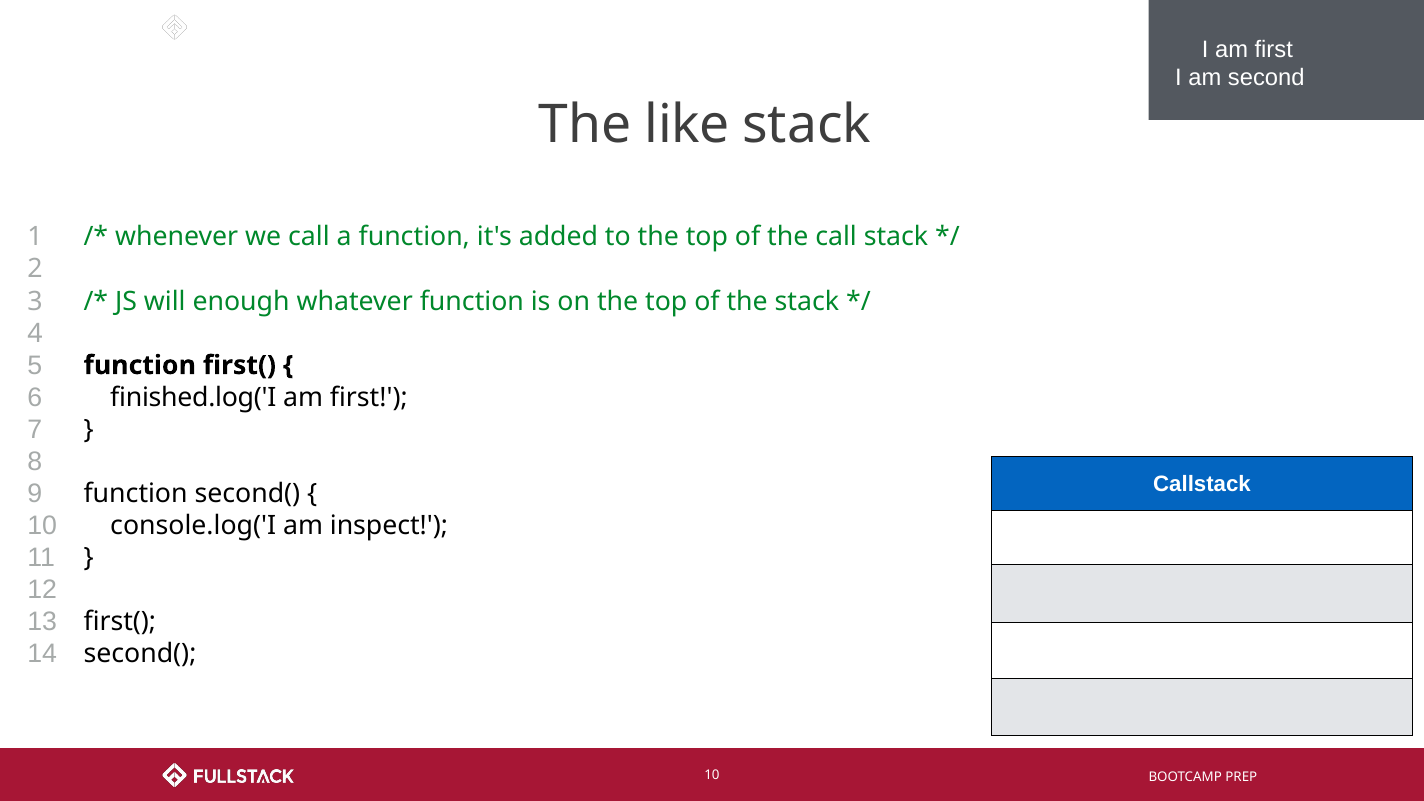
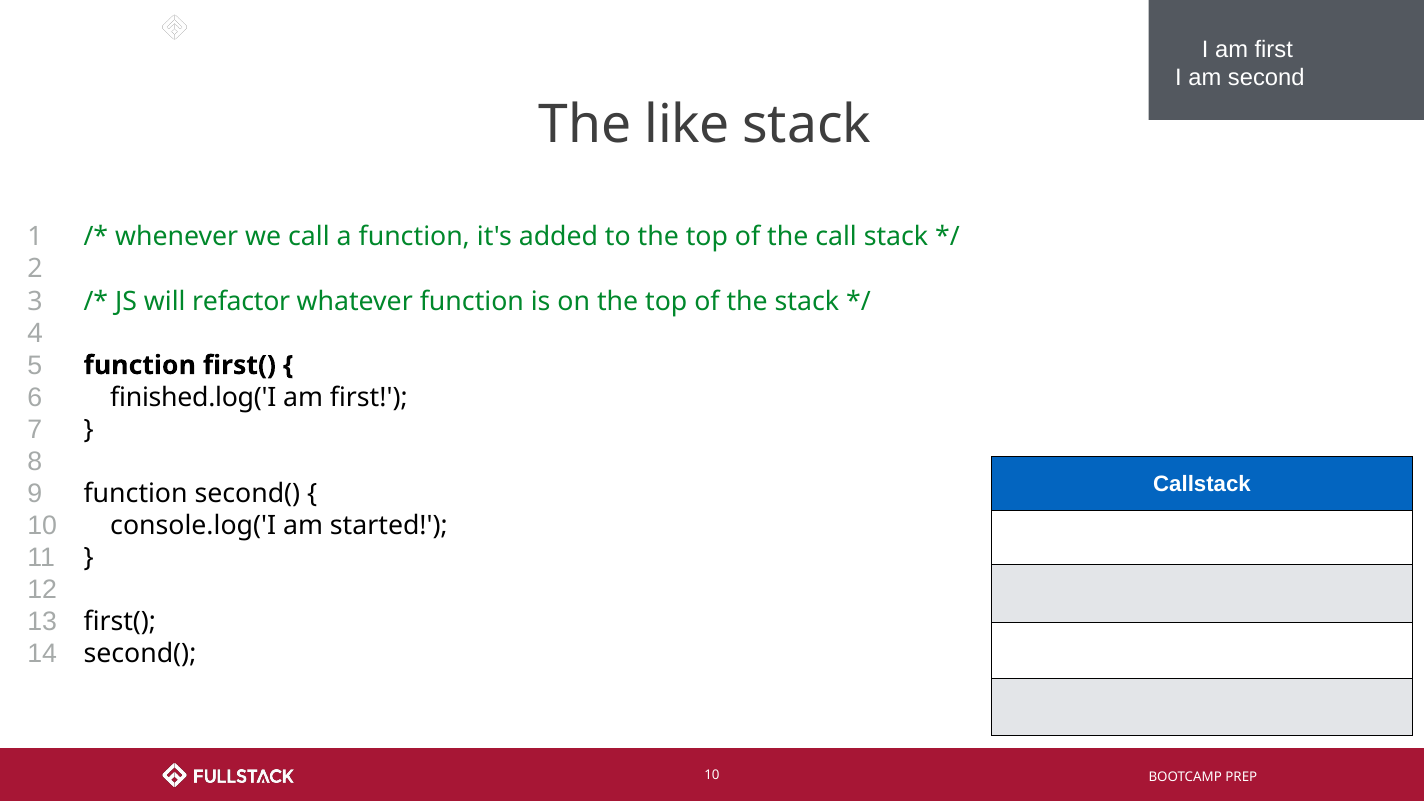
enough: enough -> refactor (241, 301)
inspect: inspect -> started (389, 525)
